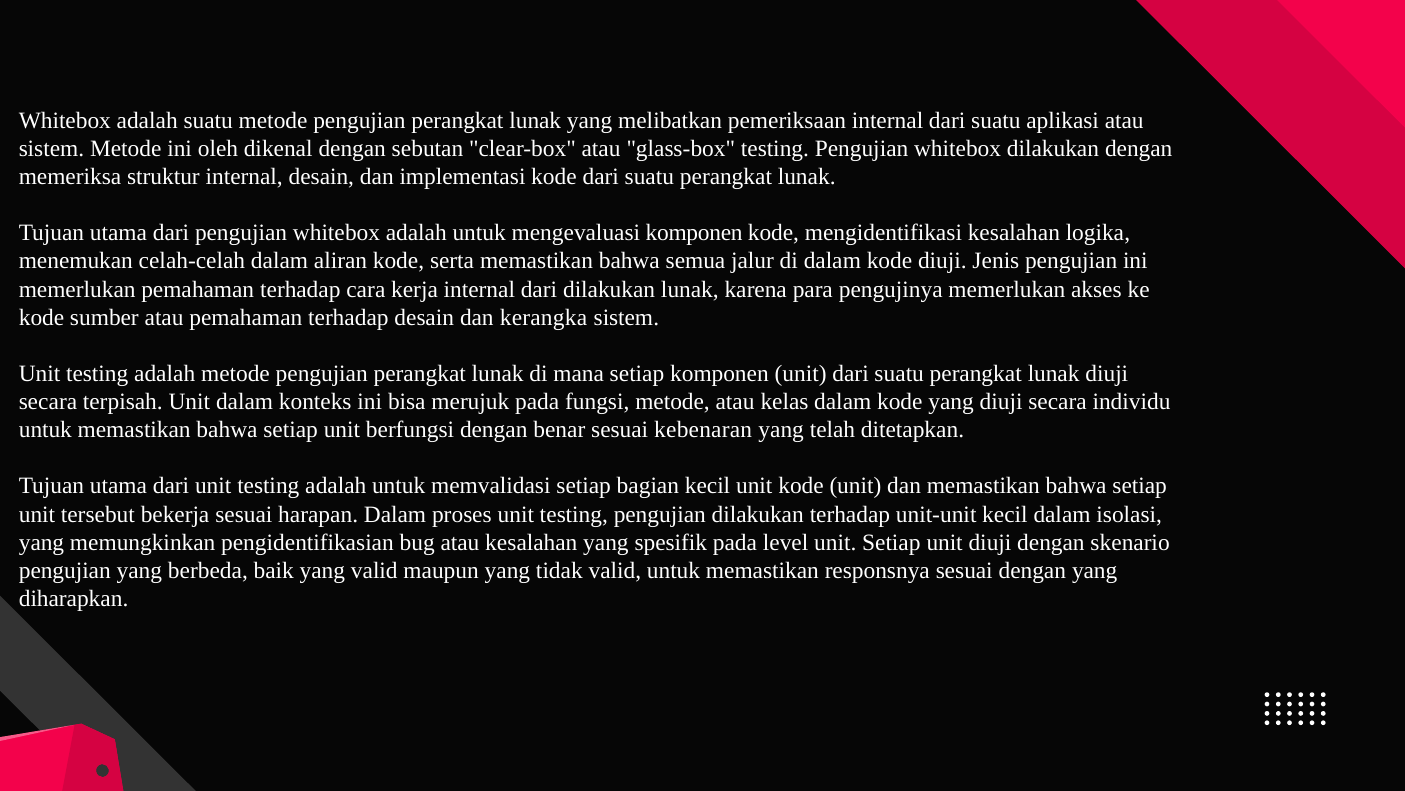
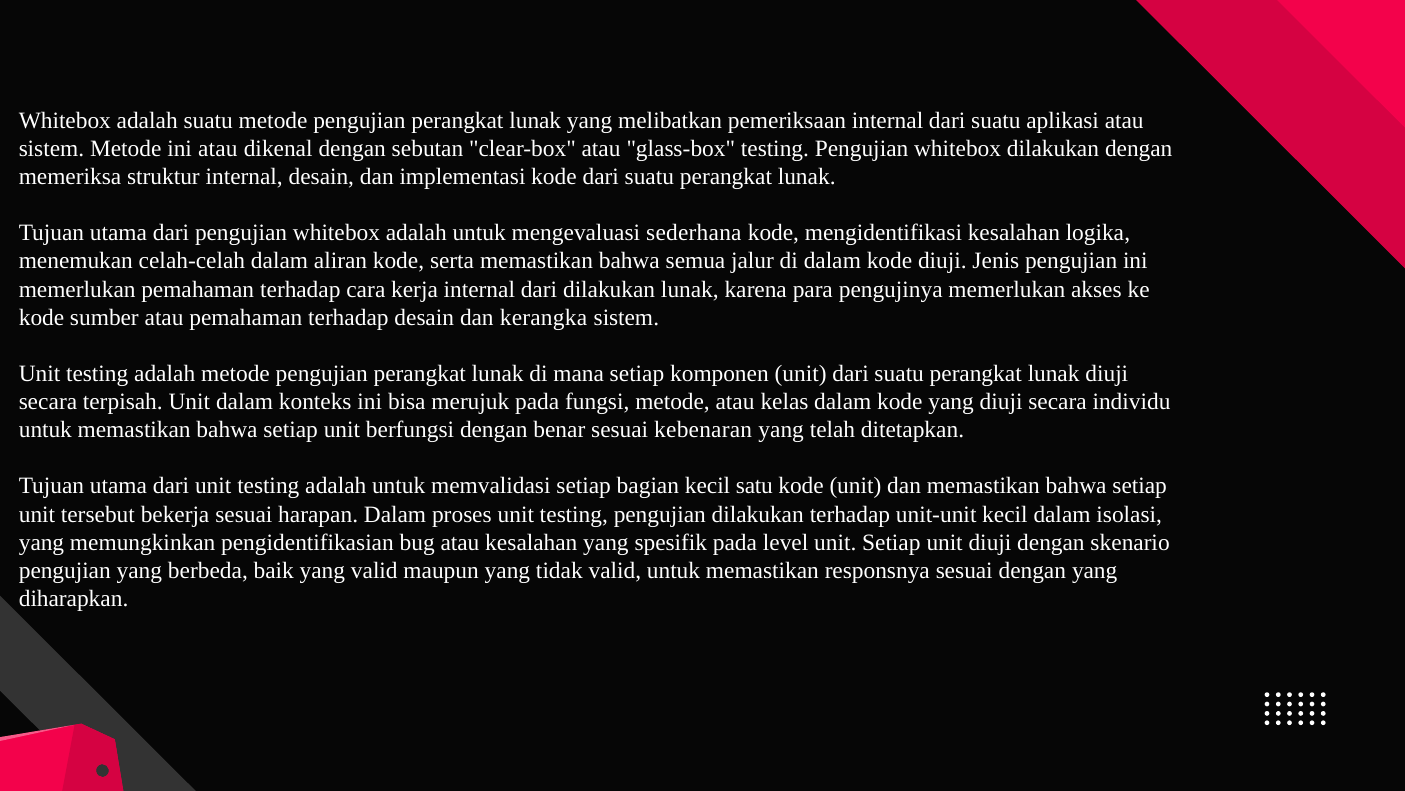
ini oleh: oleh -> atau (218, 149)
mengevaluasi komponen: komponen -> sederhana (694, 233)
kecil unit: unit -> satu (754, 486)
